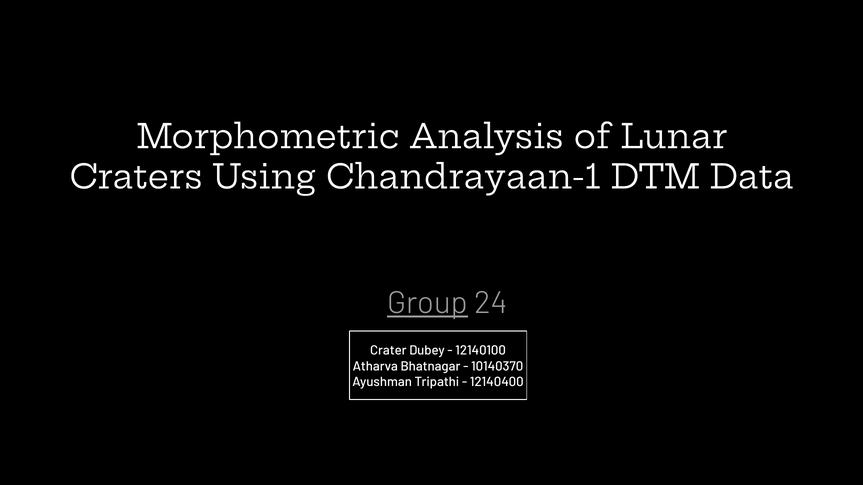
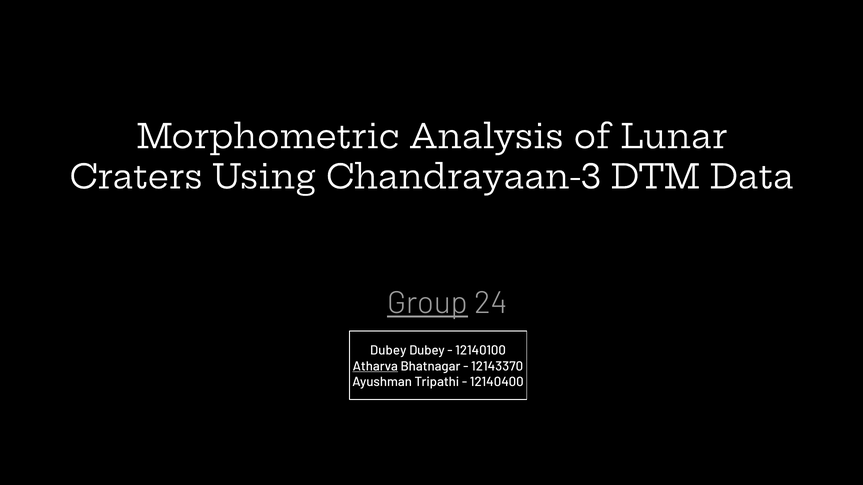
Chandrayaan-1: Chandrayaan-1 -> Chandrayaan-3 (464, 178)
Crater: Crater -> Dubey (388, 351)
Atharva underline: none -> present (375, 367)
10140370: 10140370 -> 12143370 (497, 367)
